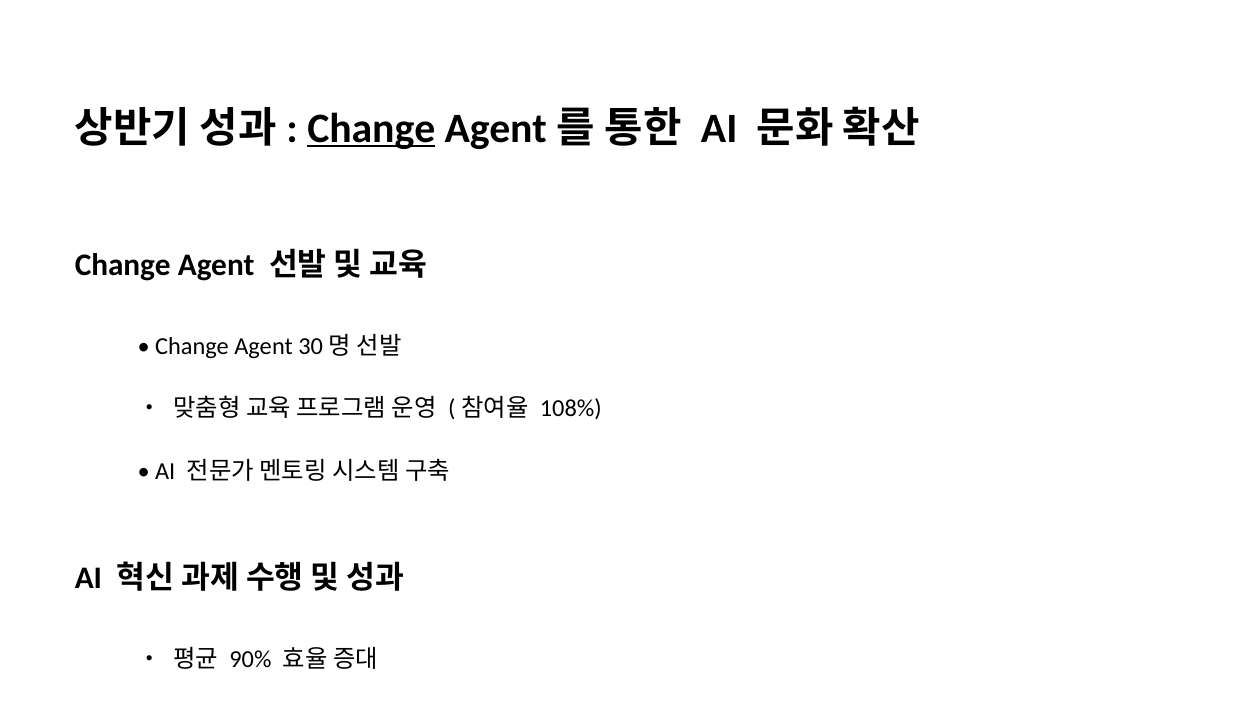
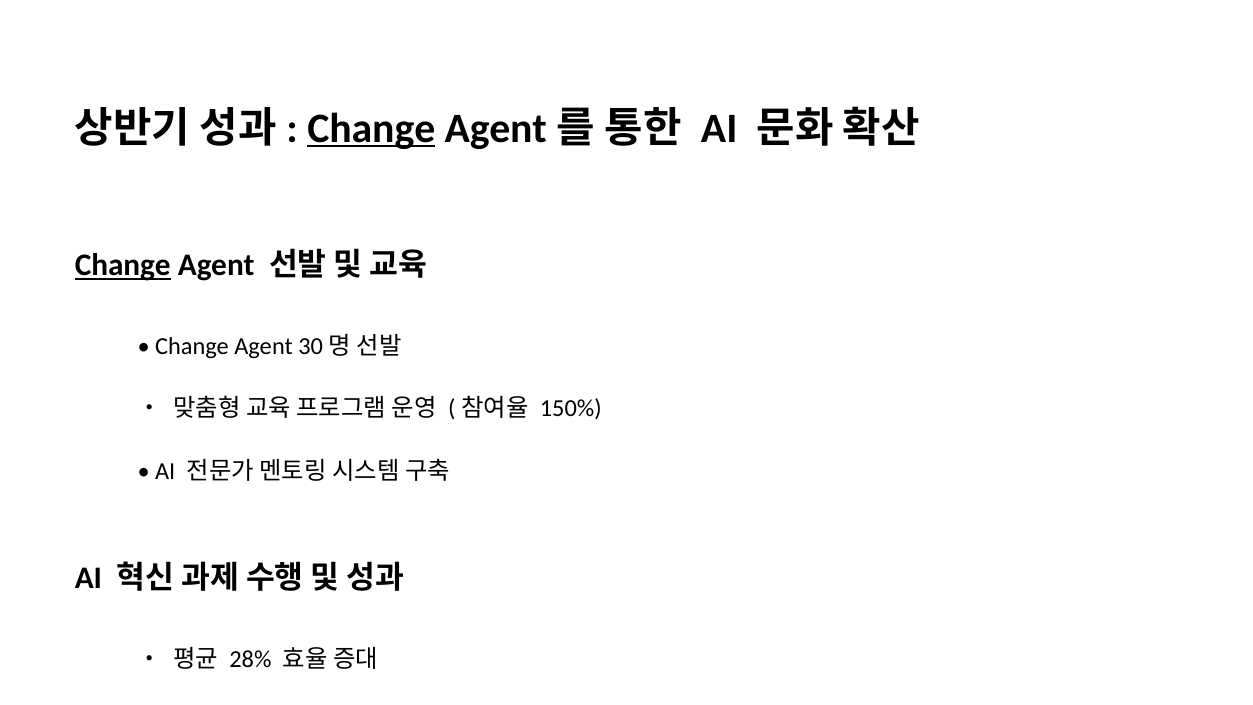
Change underline: none -> present (123, 265)
108%: 108% -> 150% (571, 409)
90%: 90% -> 28% (250, 659)
